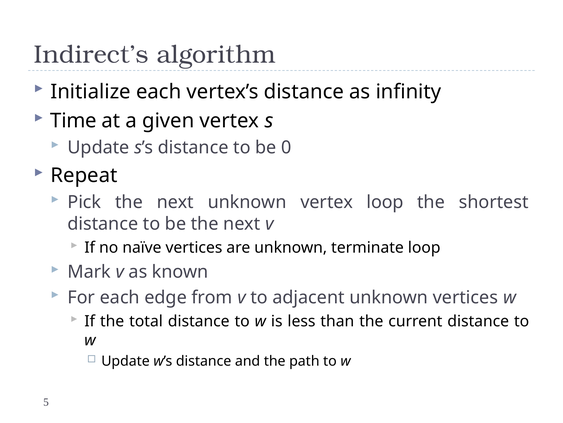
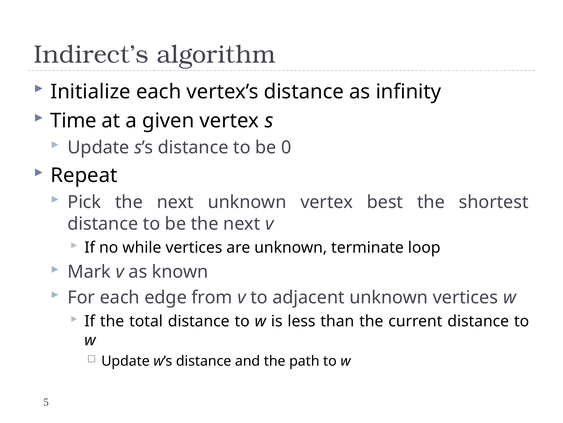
vertex loop: loop -> best (385, 202)
naïve: naïve -> while (142, 247)
